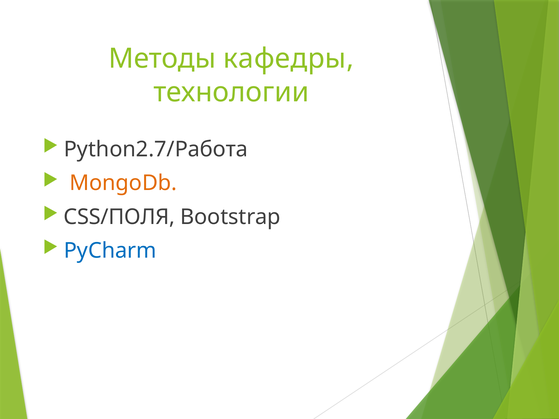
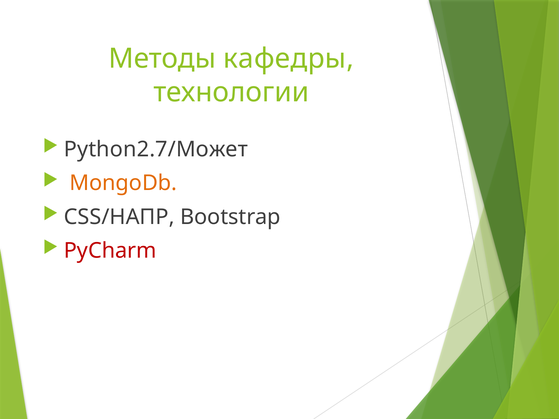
Python2.7/Работа: Python2.7/Работа -> Python2.7/Может (156, 149)
CSS/ПОЛЯ: CSS/ПОЛЯ -> CSS/НАПР (119, 217)
PyCharm colour: blue -> red (110, 251)
